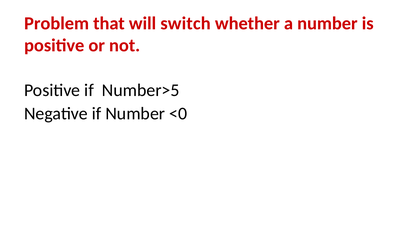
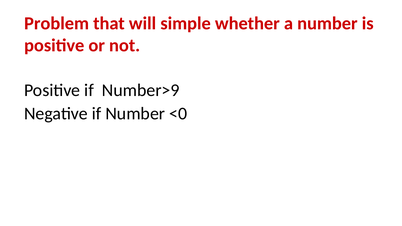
switch: switch -> simple (186, 23)
Number>5: Number>5 -> Number>9 (141, 90)
